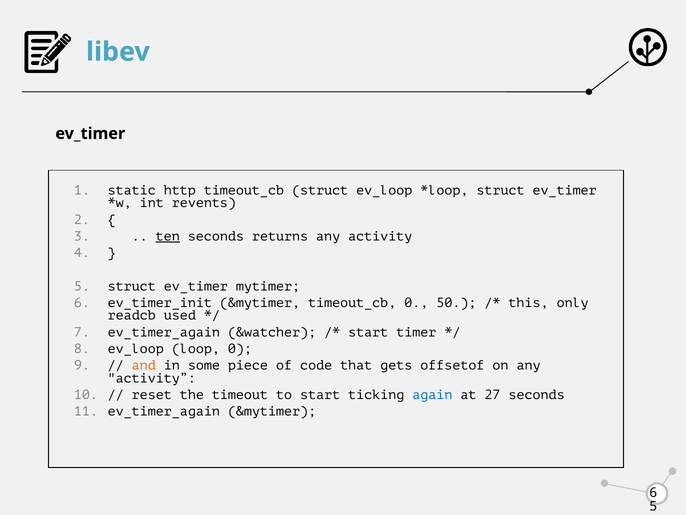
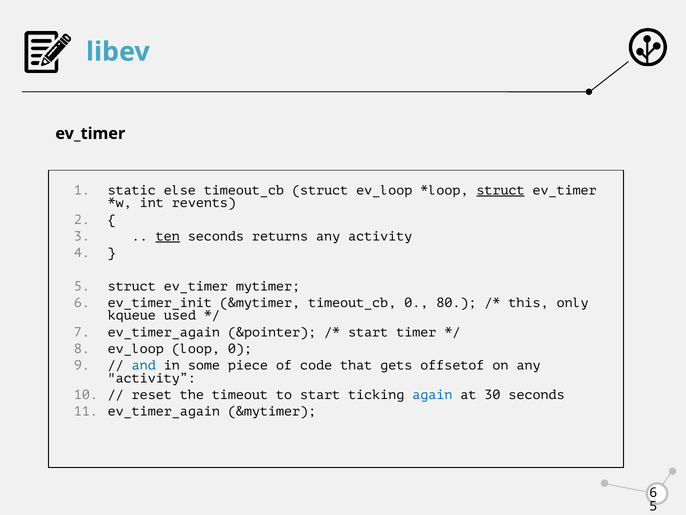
http: http -> else (180, 190)
struct underline: none -> present (501, 190)
50: 50 -> 80 (456, 302)
readcb: readcb -> kqueue (132, 315)
&watcher: &watcher -> &pointer (272, 332)
and colour: orange -> blue (144, 365)
27: 27 -> 30 (492, 395)
